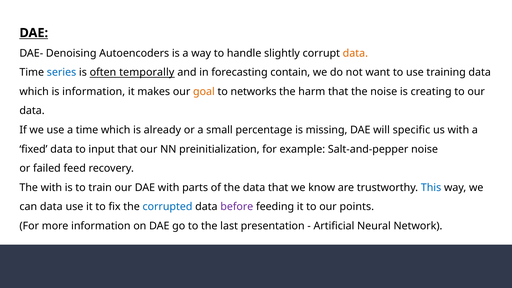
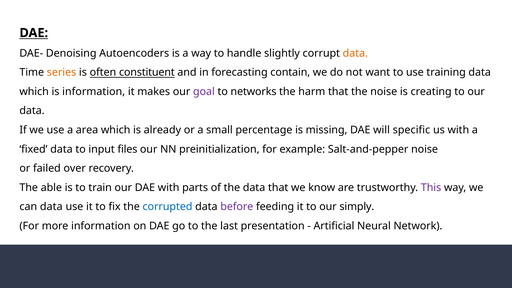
series colour: blue -> orange (62, 72)
temporally: temporally -> constituent (147, 72)
goal colour: orange -> purple (204, 92)
a time: time -> area (87, 130)
input that: that -> files (127, 149)
feed: feed -> over (75, 168)
The with: with -> able (51, 188)
This colour: blue -> purple (431, 188)
points: points -> simply (357, 207)
